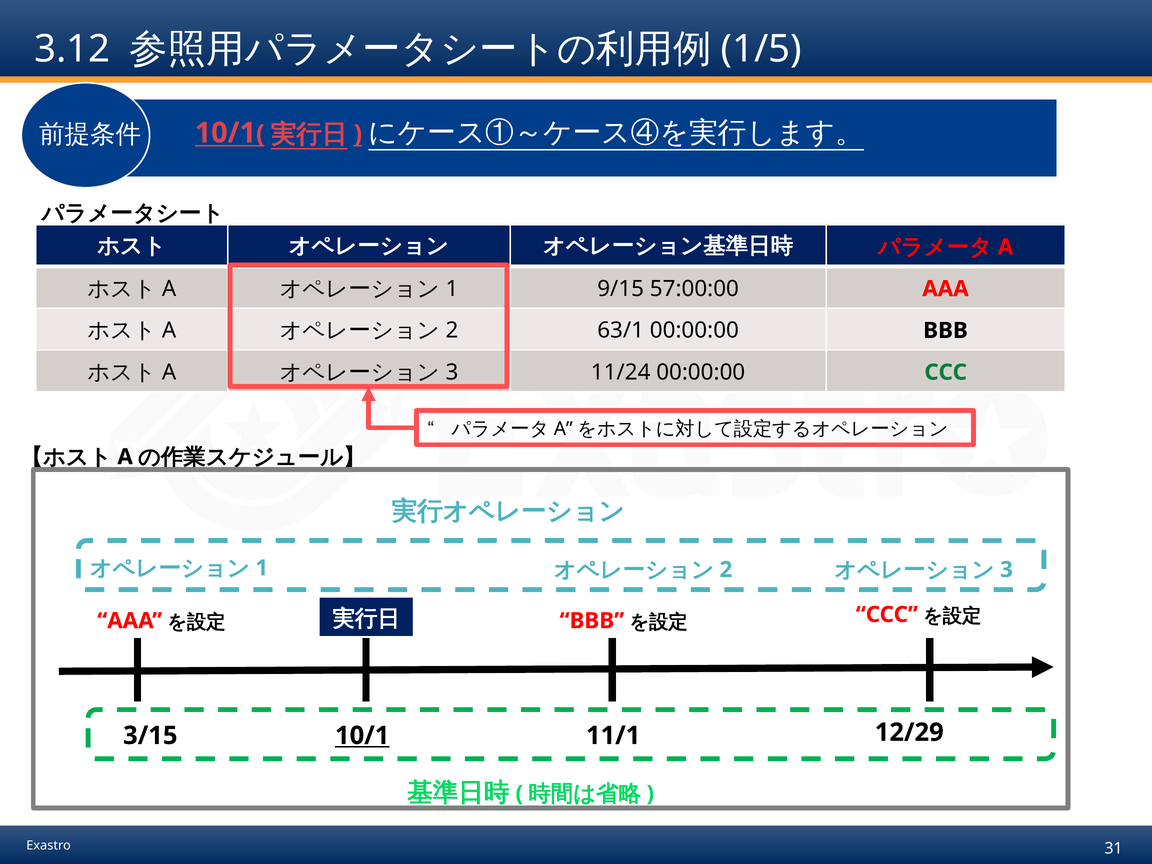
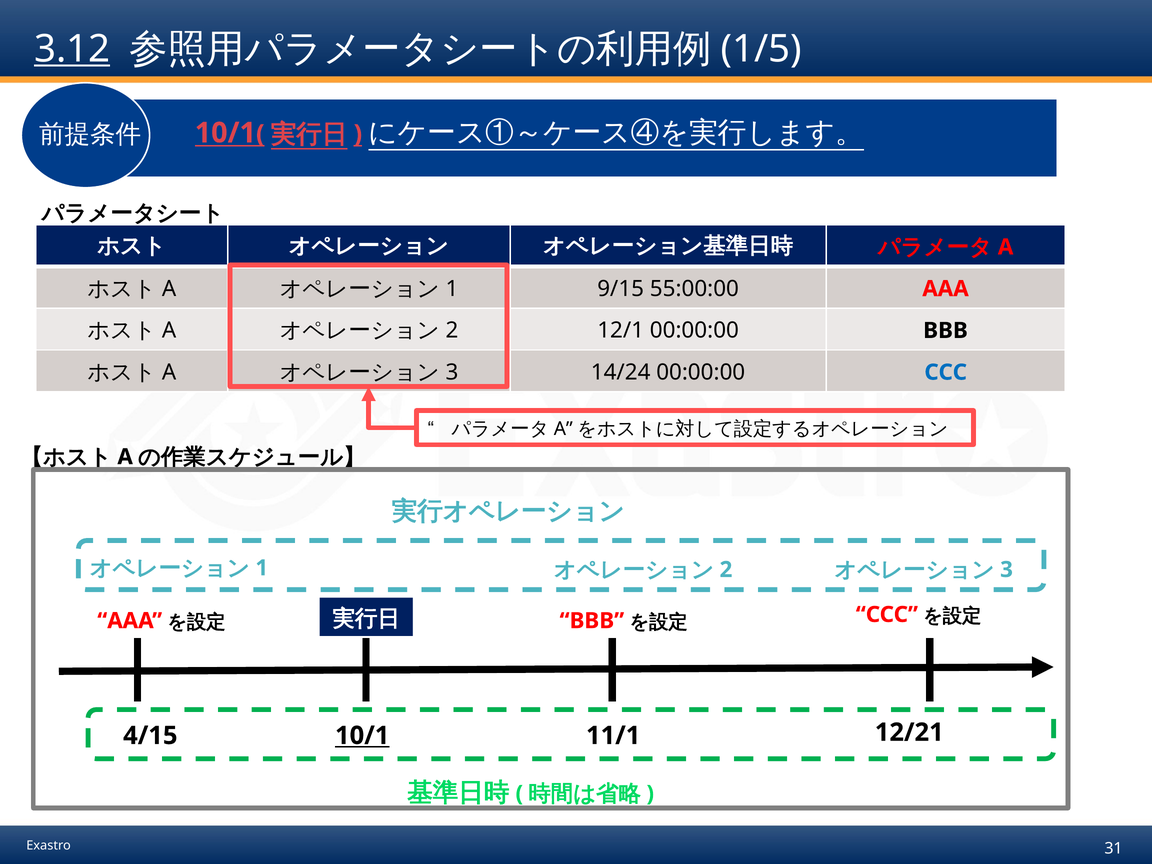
3.12 underline: none -> present (72, 49)
57:00:00: 57:00:00 -> 55:00:00 (694, 289)
63/1: 63/1 -> 12/1 (621, 331)
11/24: 11/24 -> 14/24 (621, 372)
CCC colour: green -> blue (946, 372)
3/15: 3/15 -> 4/15 (150, 736)
12/29: 12/29 -> 12/21 (909, 732)
